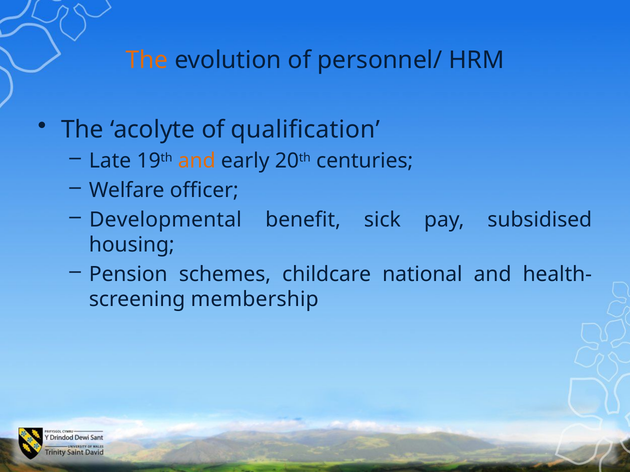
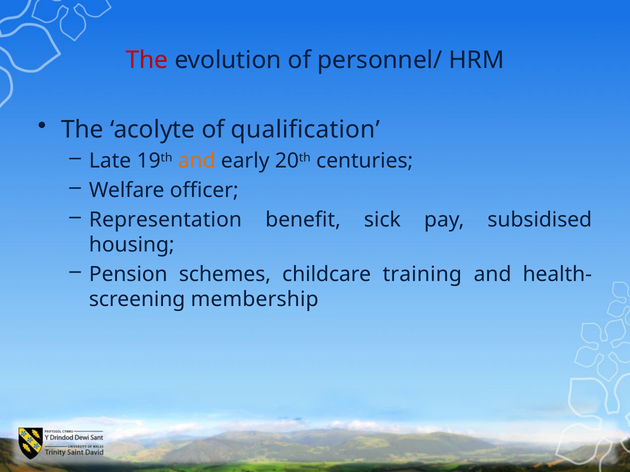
The colour: orange -> red (147, 60)
Developmental: Developmental -> Representation (165, 220)
national: national -> training (422, 274)
